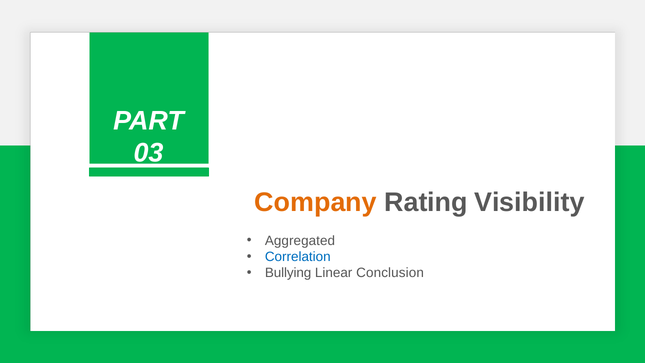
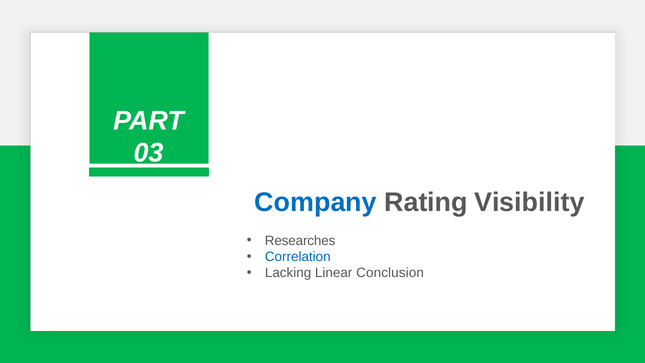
Company colour: orange -> blue (316, 202)
Aggregated: Aggregated -> Researches (300, 241)
Bullying: Bullying -> Lacking (288, 273)
